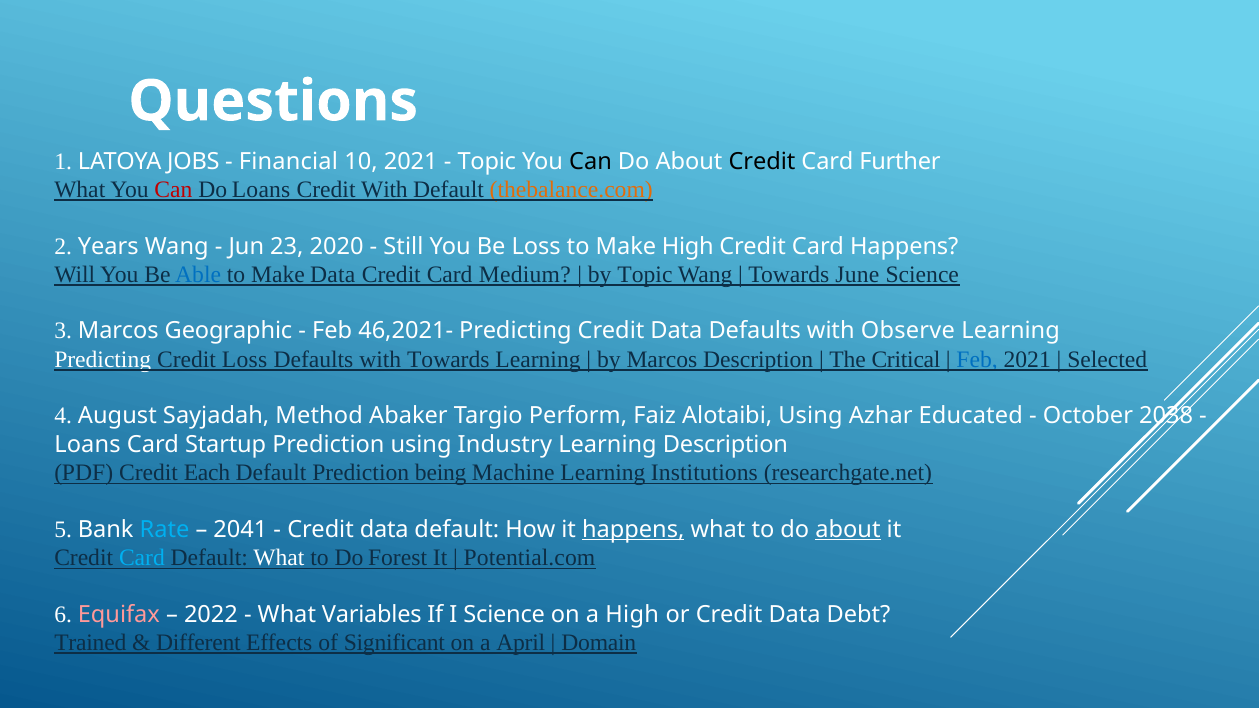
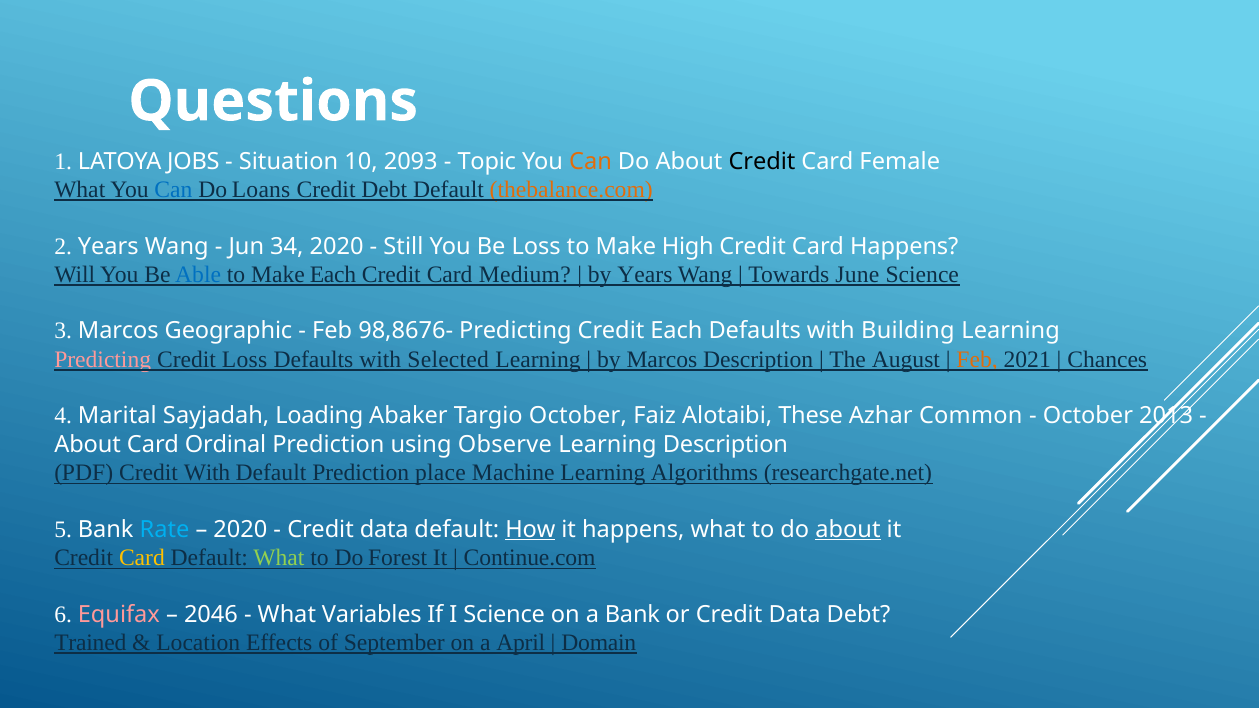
Financial: Financial -> Situation (288, 161)
10 2021: 2021 -> 2093 (411, 161)
Can colour: black -> orange (591, 161)
Further: Further -> Female (900, 161)
Can colour: red -> blue (173, 190)
Credit With: With -> Debt (384, 190)
23: 23 -> 34 (287, 246)
Make Data: Data -> Each (333, 275)
by Topic: Topic -> Years (645, 275)
46,2021-: 46,2021- -> 98,8676- (406, 331)
Predicting Credit Data: Data -> Each (676, 331)
Observe: Observe -> Building (908, 331)
Predicting colour: white -> pink (103, 360)
with Towards: Towards -> Selected (448, 360)
Critical: Critical -> August (906, 360)
Feb colour: blue -> orange (977, 360)
Selected: Selected -> Chances (1107, 360)
August: August -> Marital (117, 416)
Method: Method -> Loading (319, 416)
Targio Perform: Perform -> October (578, 416)
Alotaibi Using: Using -> These (811, 416)
Educated: Educated -> Common (971, 416)
2038: 2038 -> 2013 (1166, 416)
Loans: Loans -> About (88, 445)
Startup: Startup -> Ordinal (226, 445)
Industry: Industry -> Observe (505, 445)
Credit Each: Each -> With (207, 473)
being: being -> place (440, 473)
Institutions: Institutions -> Algorithms (705, 473)
2041: 2041 -> 2020 (240, 530)
How underline: none -> present (530, 530)
happens underline: present -> none (633, 530)
Card colour: light blue -> yellow (142, 558)
What colour: white -> light green (279, 558)
Potential.com: Potential.com -> Continue.com (530, 558)
2022: 2022 -> 2046 (211, 615)
a High: High -> Bank (632, 615)
Different: Different -> Location (198, 643)
Significant: Significant -> September (394, 643)
